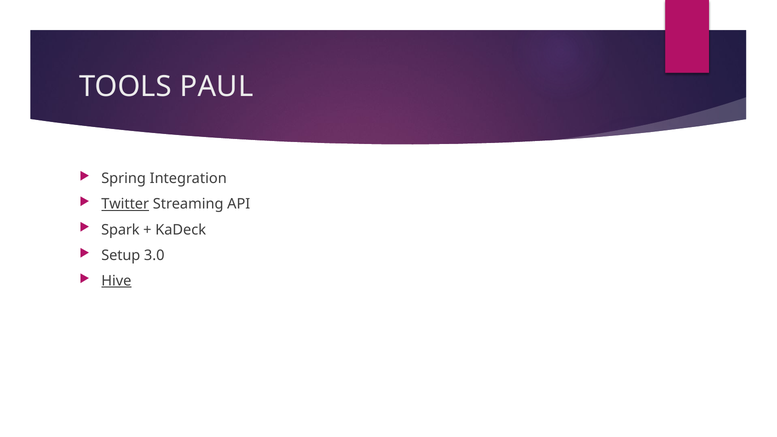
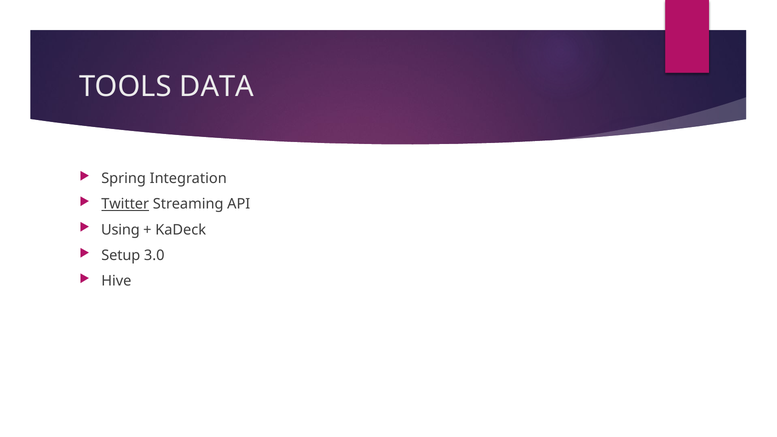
PAUL: PAUL -> DATA (217, 87)
Spark: Spark -> Using (120, 230)
Hive underline: present -> none (116, 281)
